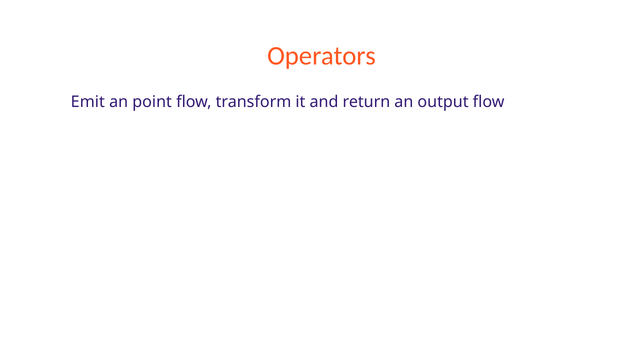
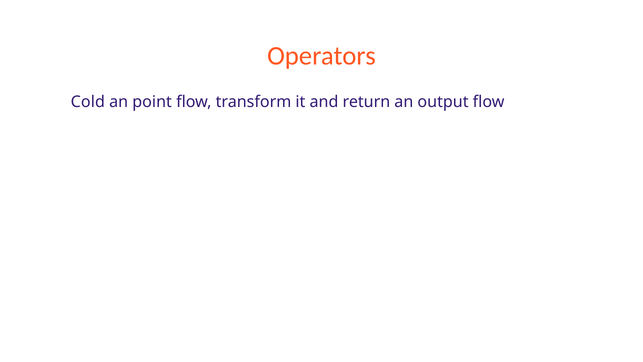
Emit: Emit -> Cold (88, 102)
